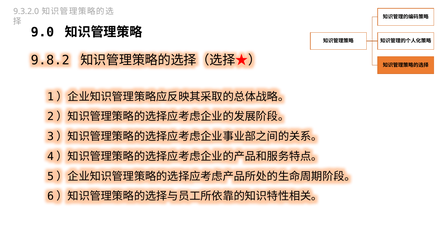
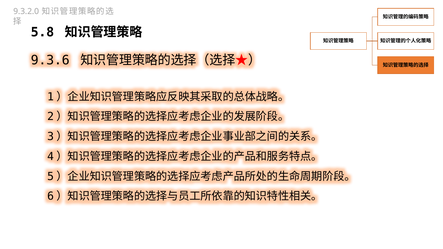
9.0: 9.0 -> 5.8 (42, 32)
9.8.2: 9.8.2 -> 9.3.6 (50, 60)
